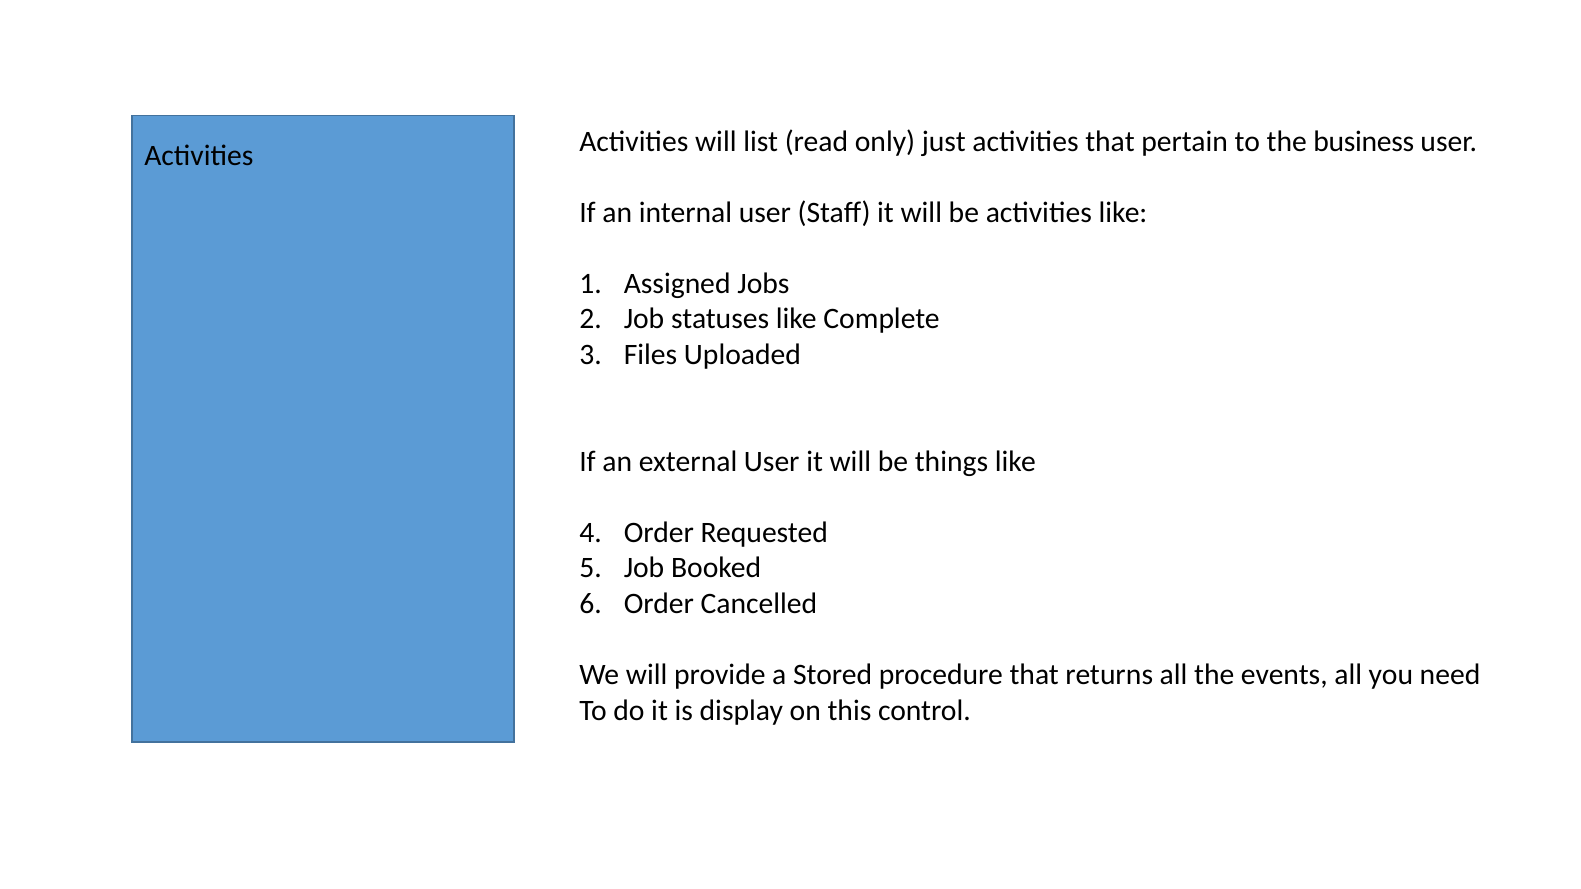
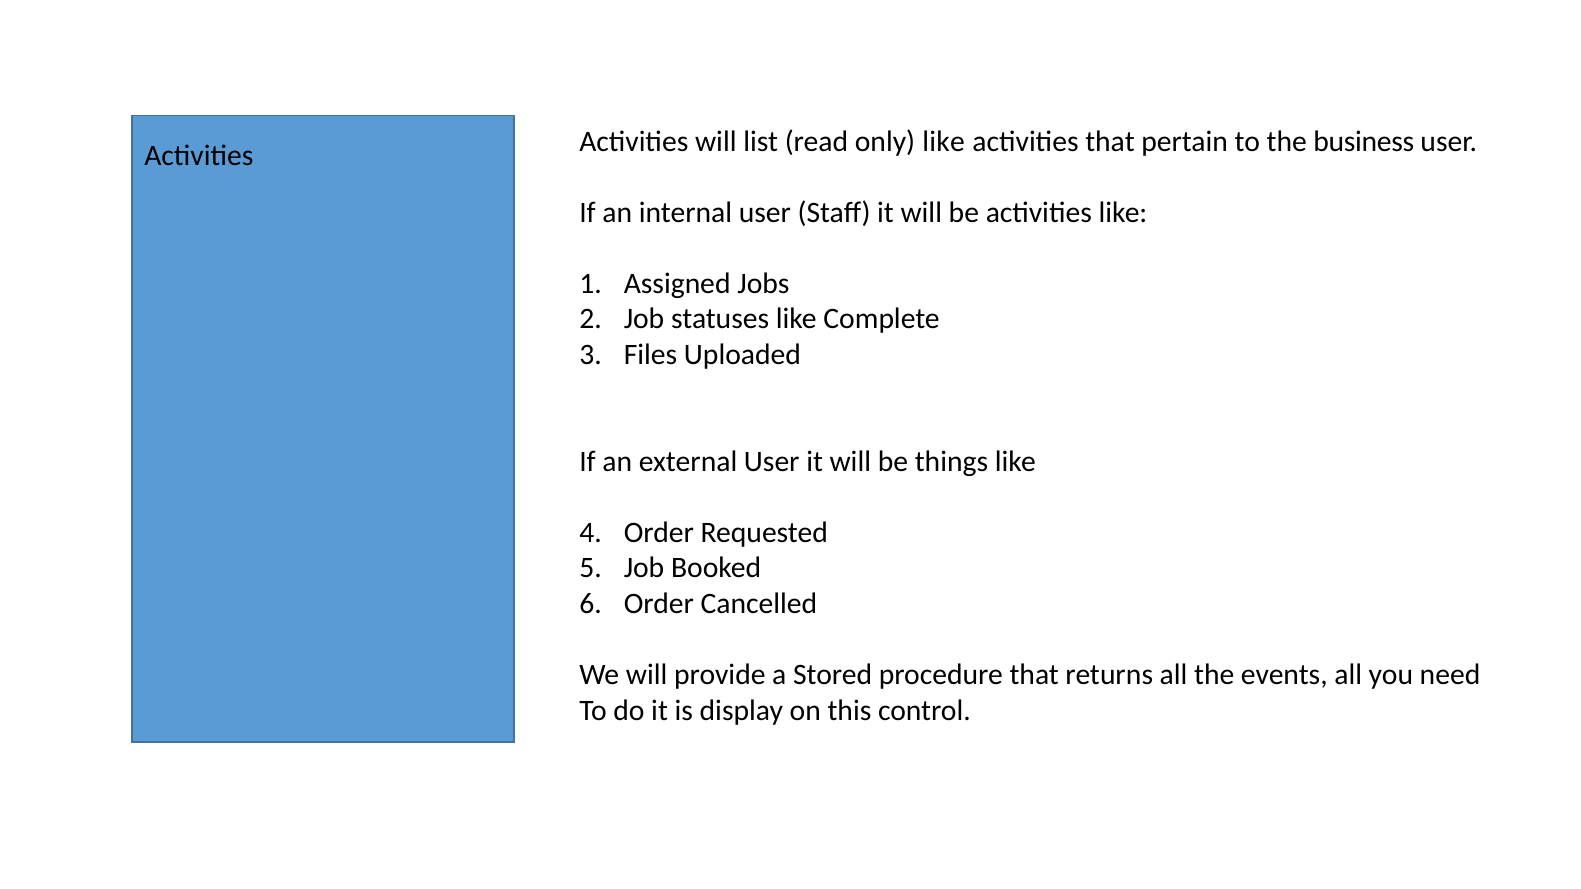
only just: just -> like (944, 141)
